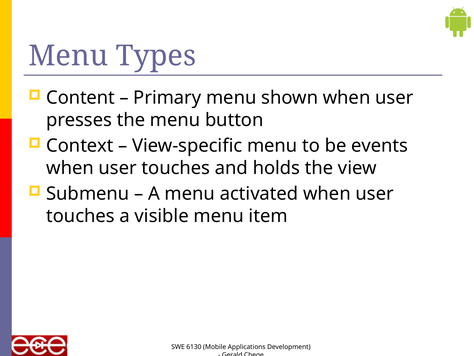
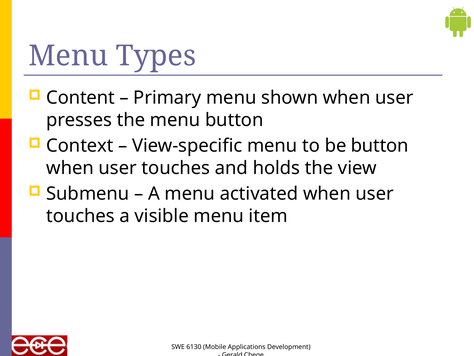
be events: events -> button (380, 146)
